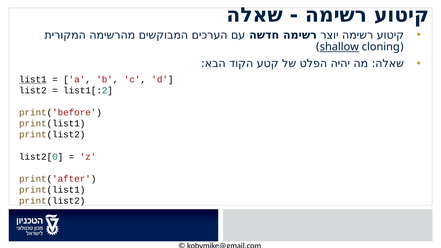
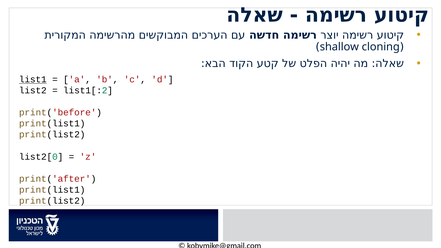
shallow underline: present -> none (339, 47)
